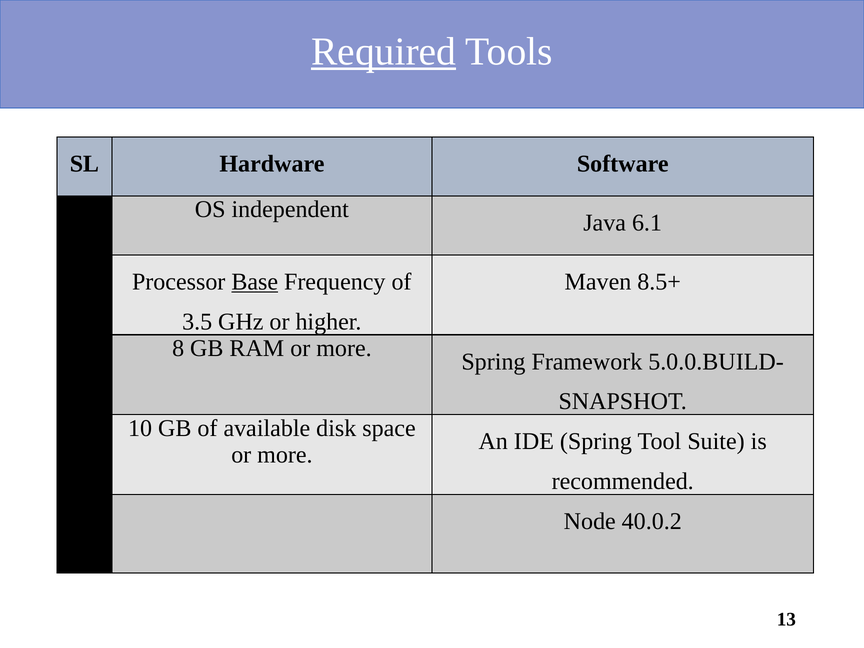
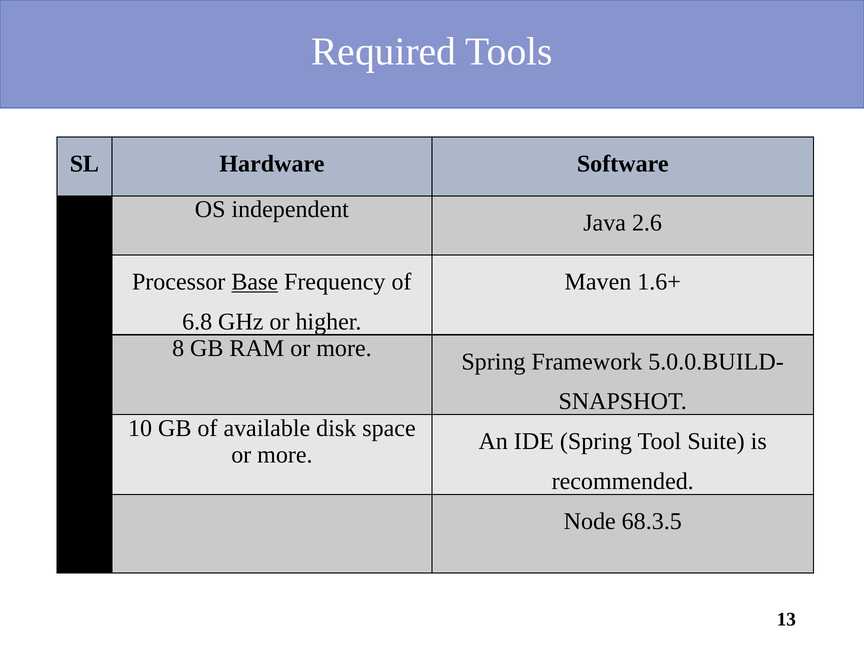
Required underline: present -> none (384, 52)
6.1: 6.1 -> 2.6 (647, 223)
8.5+: 8.5+ -> 1.6+ (659, 282)
3.5: 3.5 -> 6.8 (197, 322)
40.0.2: 40.0.2 -> 68.3.5 (652, 521)
